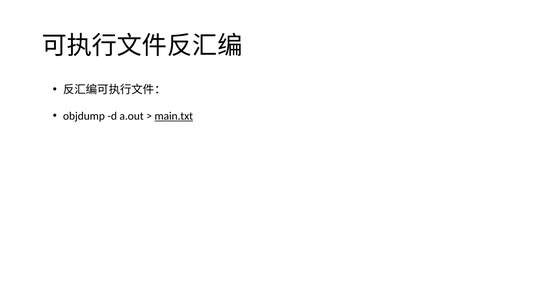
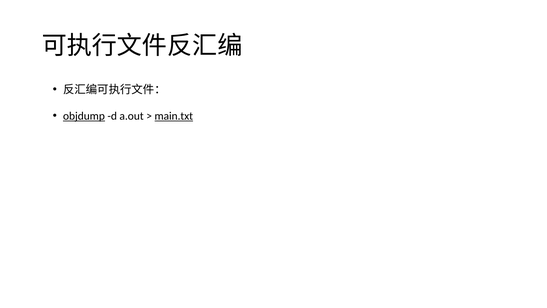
objdump underline: none -> present (84, 116)
